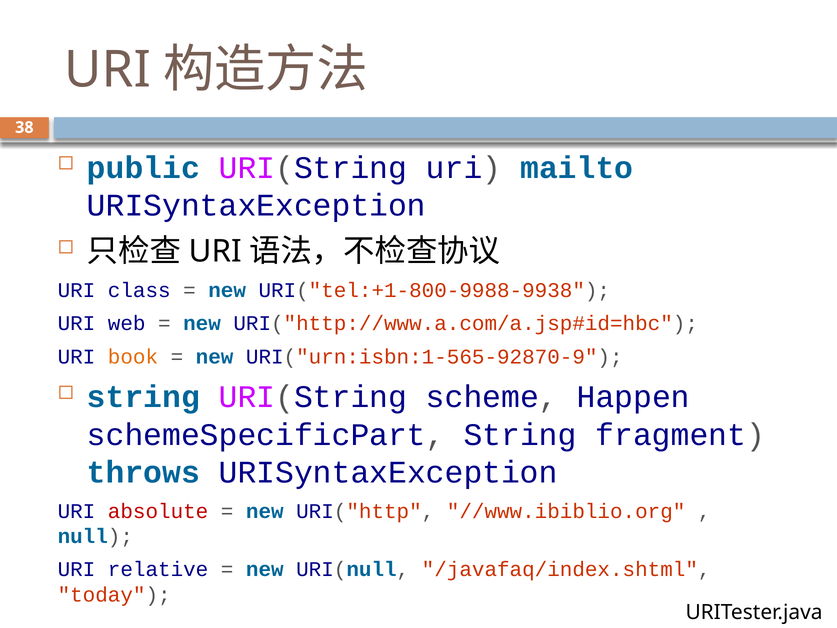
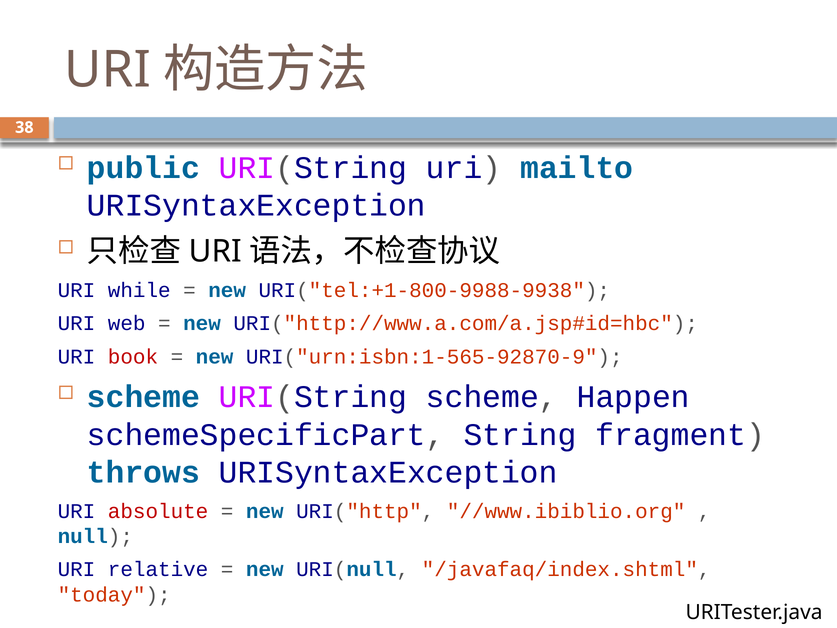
class: class -> while (139, 290)
book colour: orange -> red (133, 356)
string: string -> scheme (143, 397)
